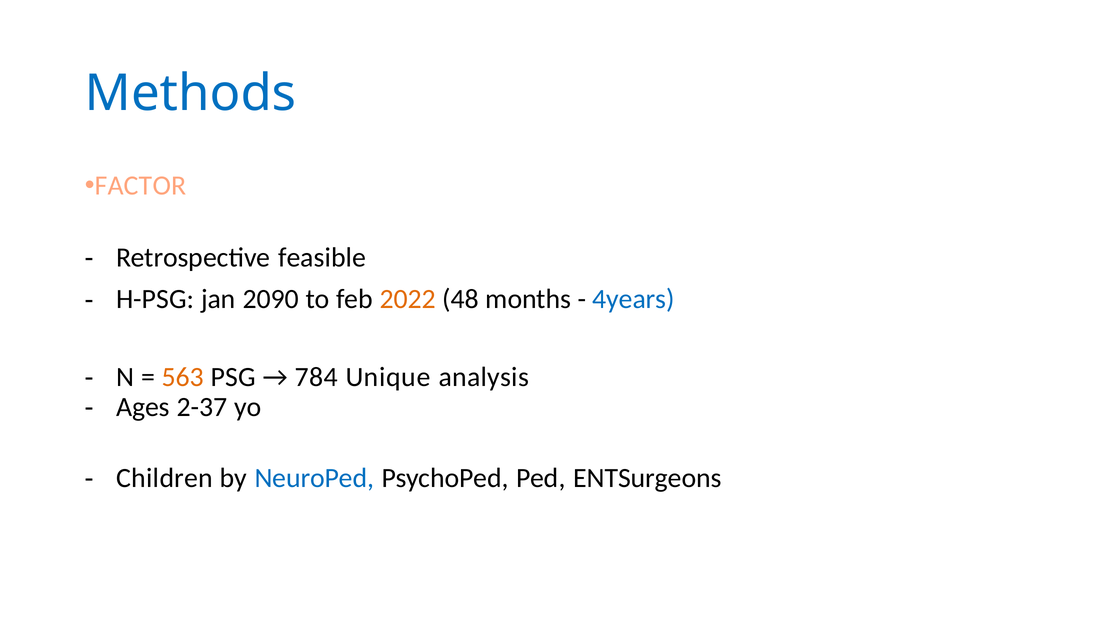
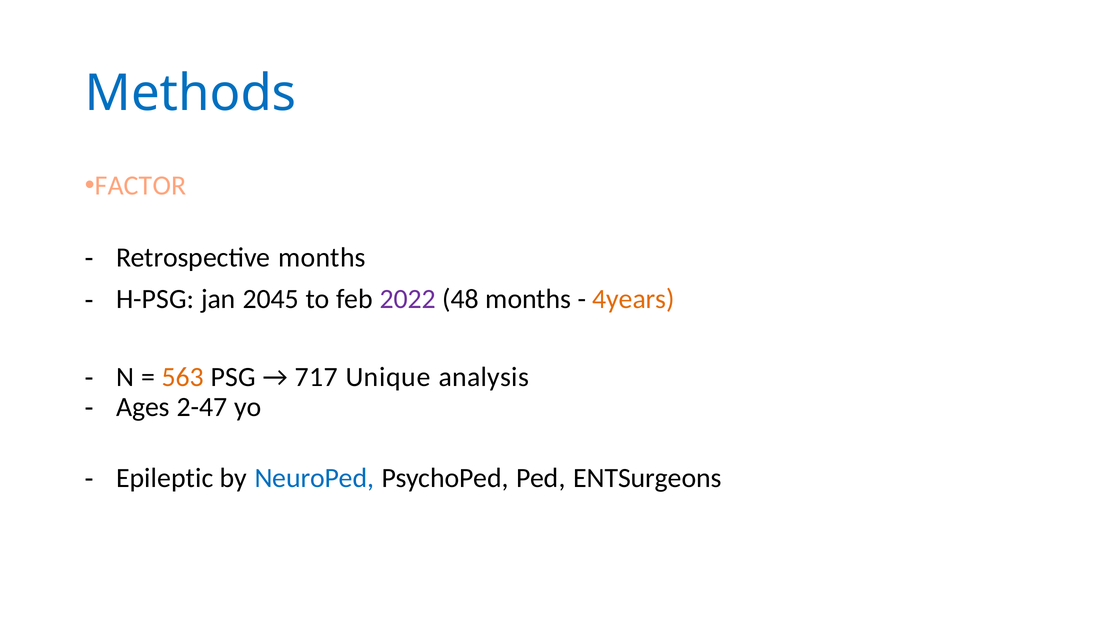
Retrospective feasible: feasible -> months (322, 258)
2090: 2090 -> 2045 (271, 299)
2022 colour: orange -> purple (408, 299)
4years colour: blue -> orange (633, 299)
784: 784 -> 717 (316, 377)
2-37: 2-37 -> 2-47 (202, 407)
Children: Children -> Epileptic (165, 478)
